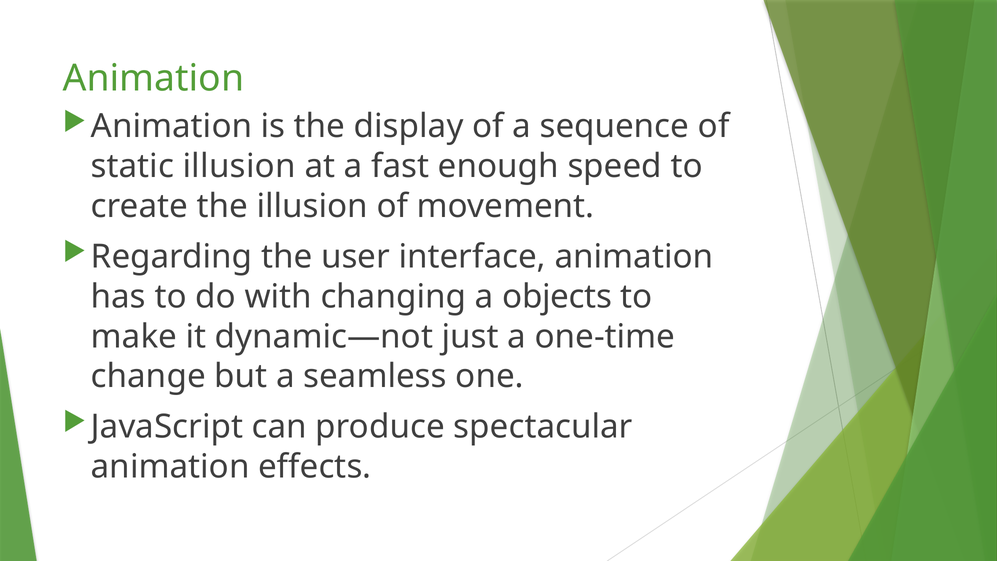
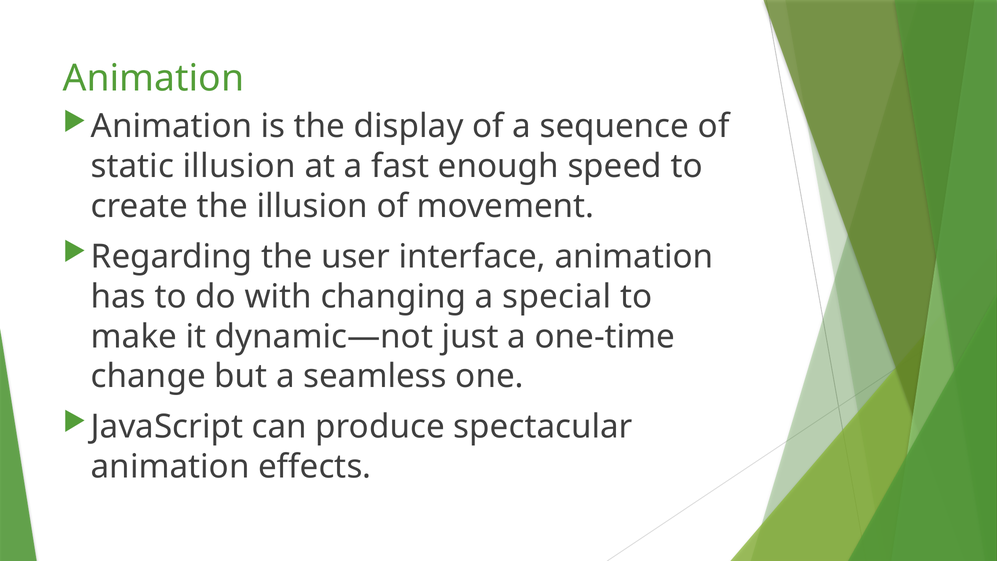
objects: objects -> special (557, 297)
